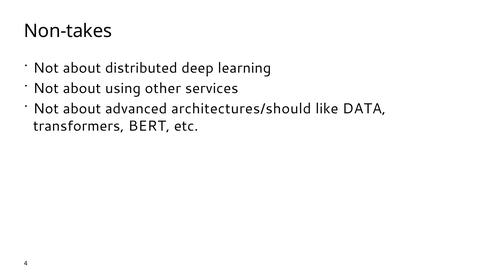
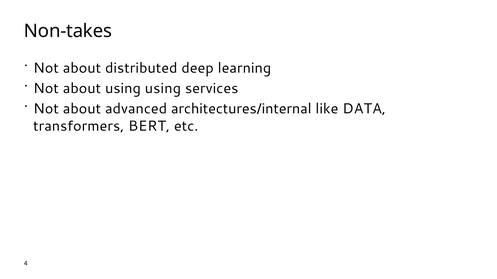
using other: other -> using (163, 89)
architectures/should: architectures/should -> architectures/internal (241, 109)
